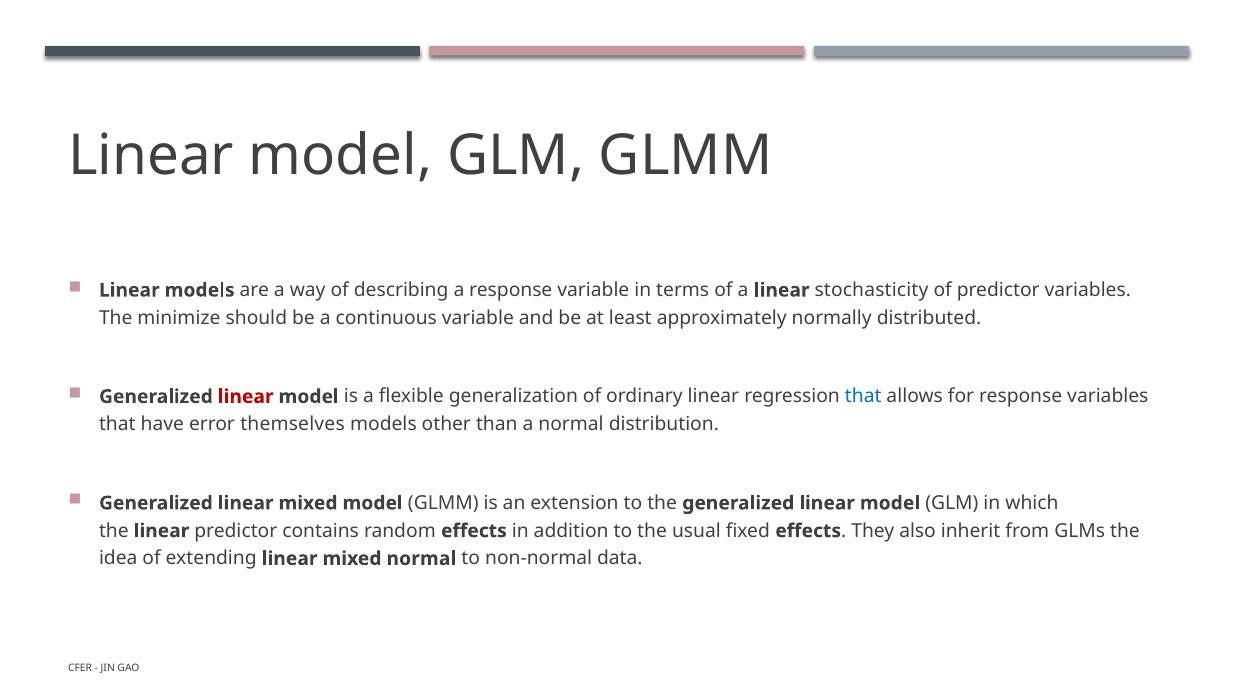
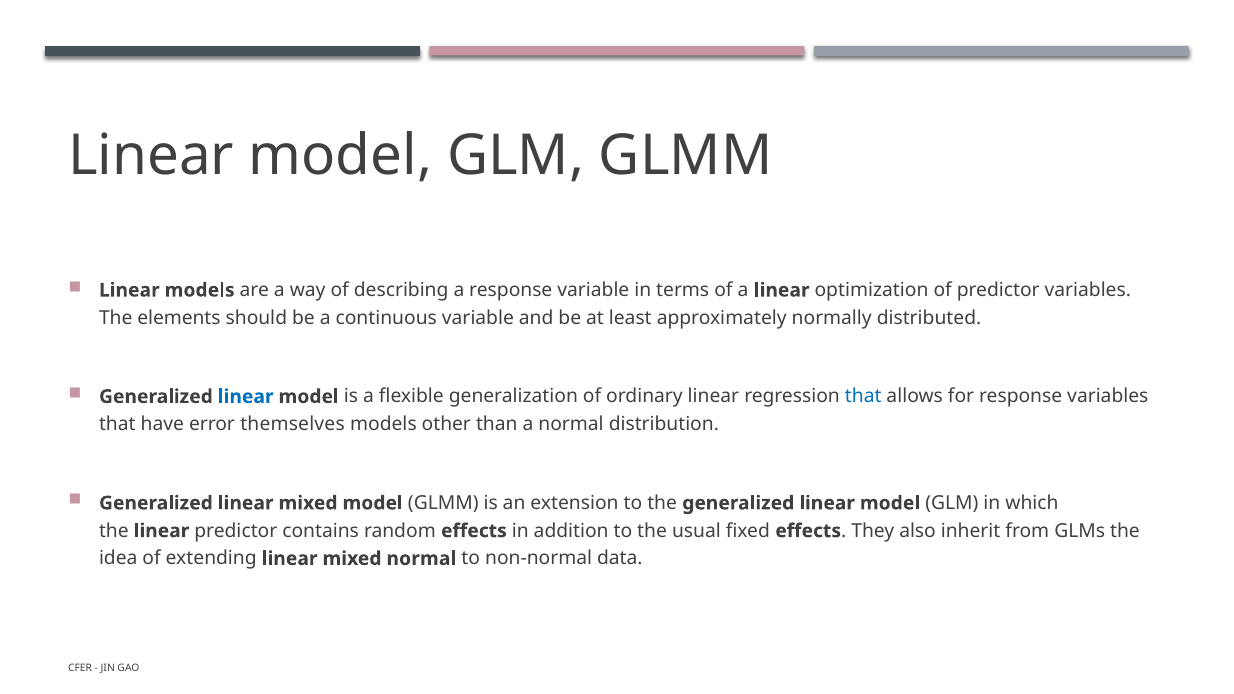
stochasticity: stochasticity -> optimization (872, 290)
minimize: minimize -> elements (179, 318)
linear colour: red -> blue (246, 397)
